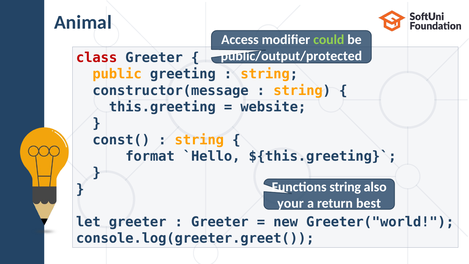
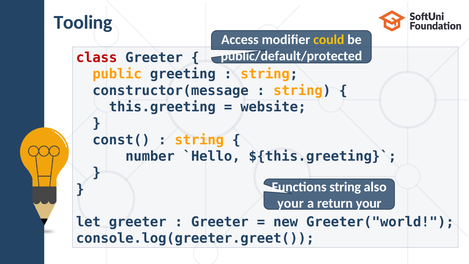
Animal: Animal -> Tooling (83, 22)
could colour: light green -> yellow (329, 39)
public/output/protected: public/output/protected -> public/default/protected (291, 56)
format: format -> number (150, 156)
return best: best -> your (369, 203)
